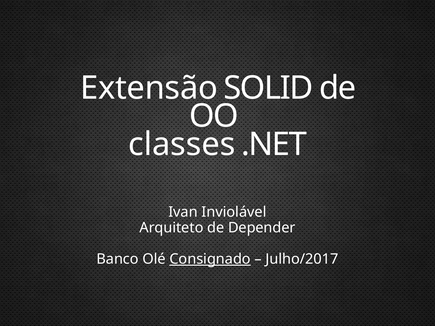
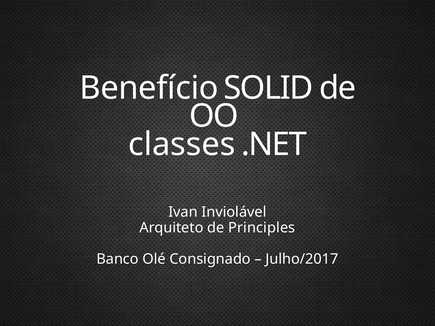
Extensão: Extensão -> Benefício (149, 88)
Depender: Depender -> Principles (262, 228)
Consignado underline: present -> none (210, 259)
